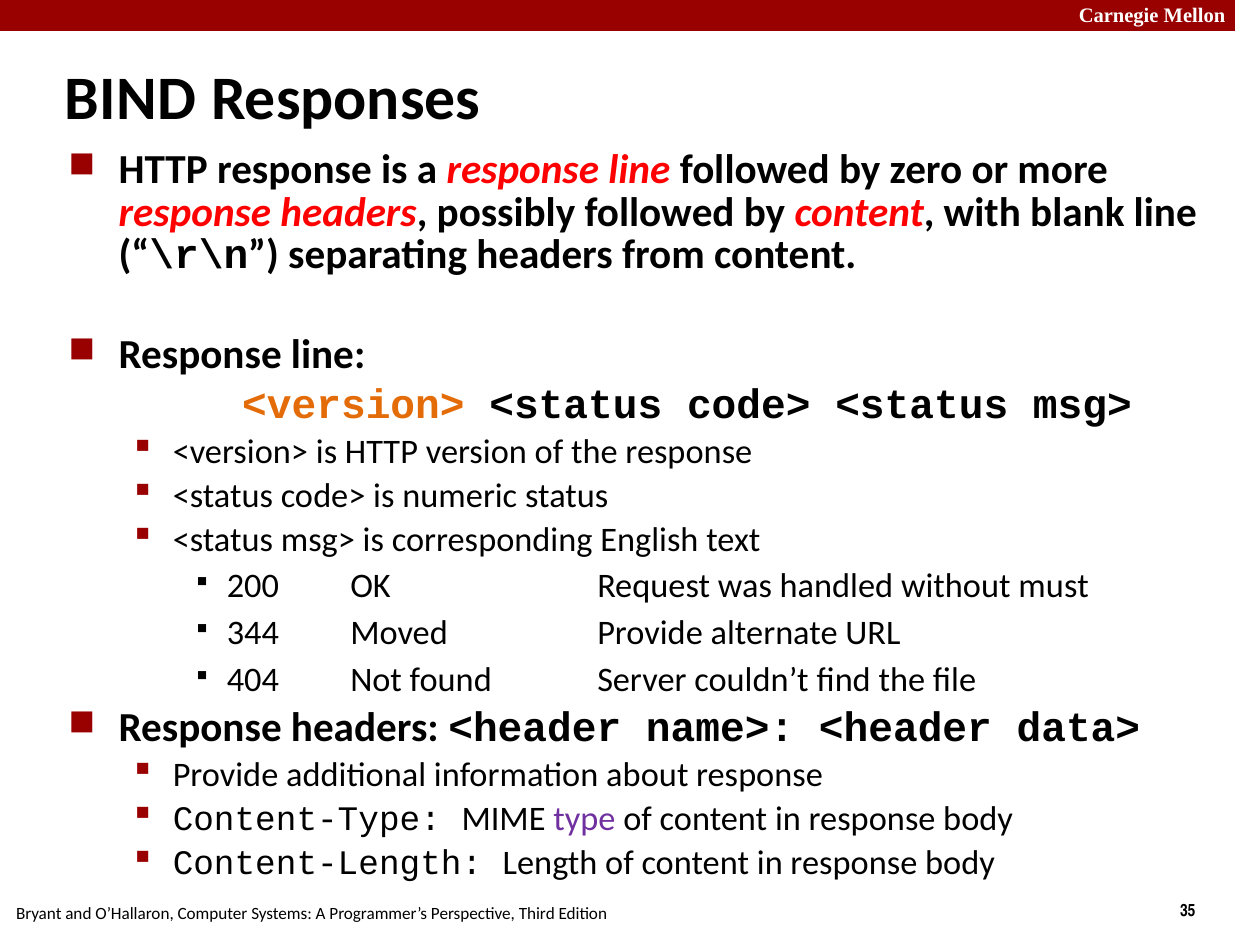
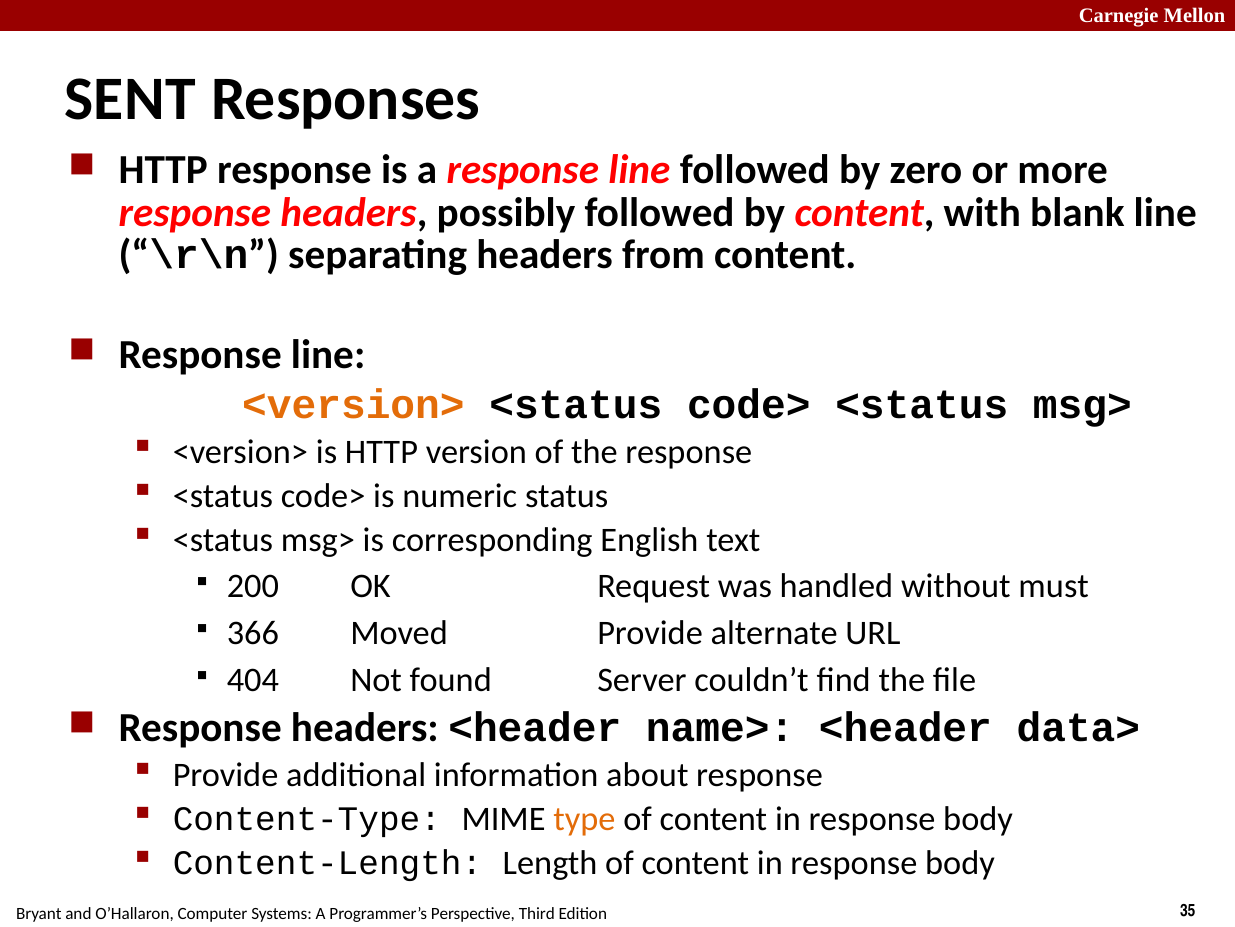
BIND: BIND -> SENT (130, 99)
344: 344 -> 366 (253, 633)
type colour: purple -> orange (584, 818)
